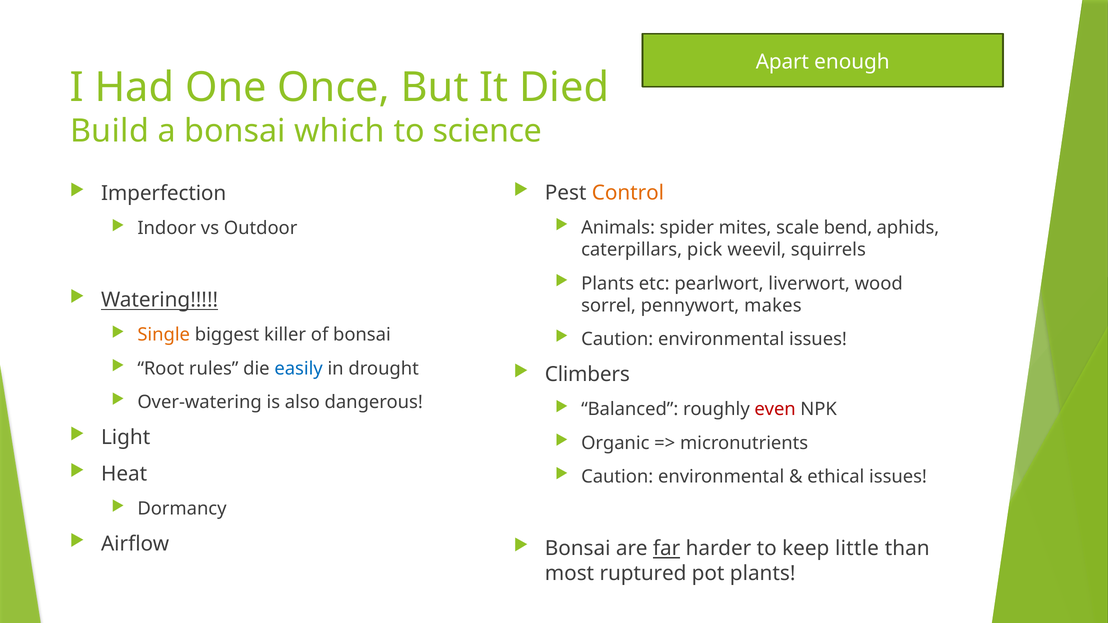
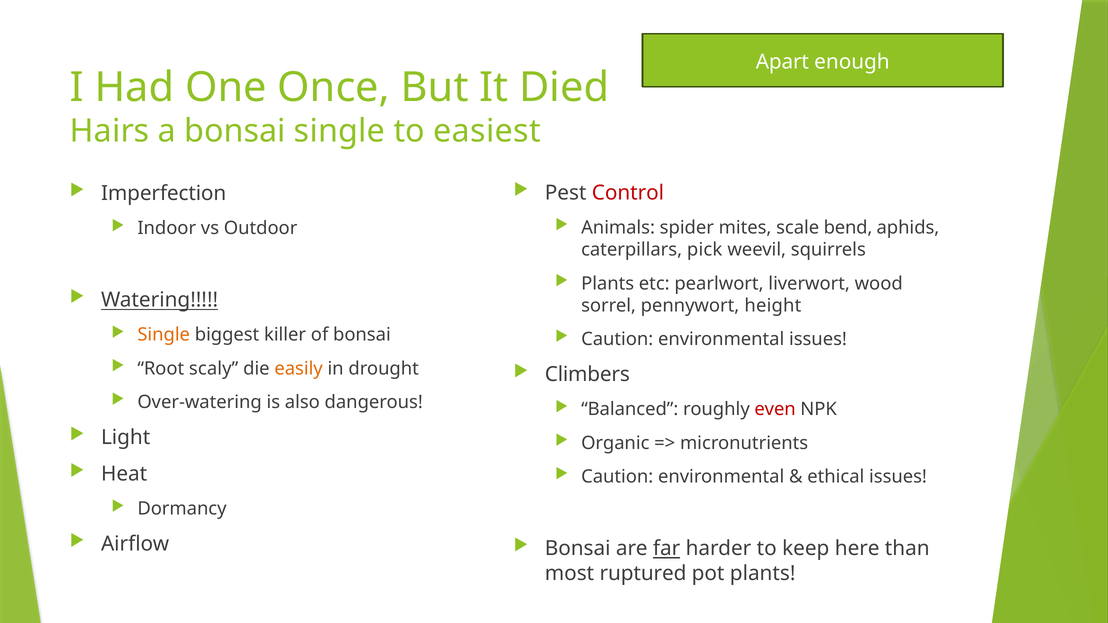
Build: Build -> Hairs (110, 131)
bonsai which: which -> single (340, 131)
science: science -> easiest (487, 131)
Control colour: orange -> red (628, 193)
makes: makes -> height (773, 306)
rules: rules -> scaly (214, 369)
easily colour: blue -> orange (299, 369)
little: little -> here (857, 549)
